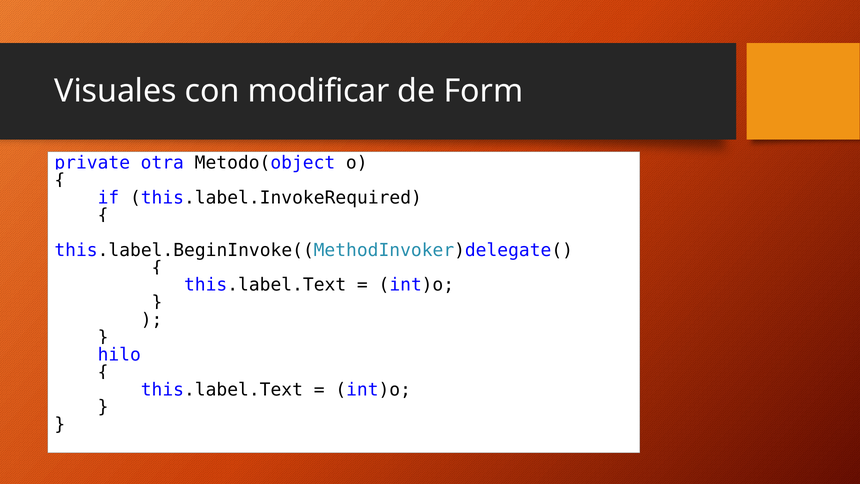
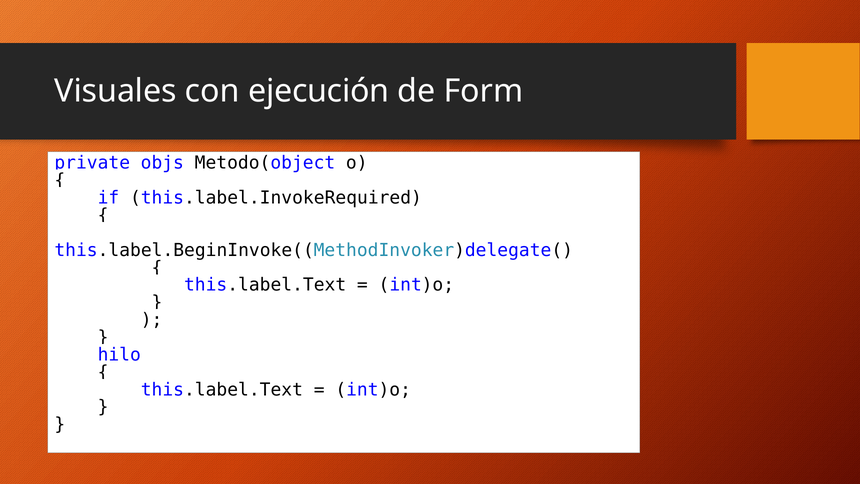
modificar: modificar -> ejecución (319, 91)
otra: otra -> objs (162, 163)
